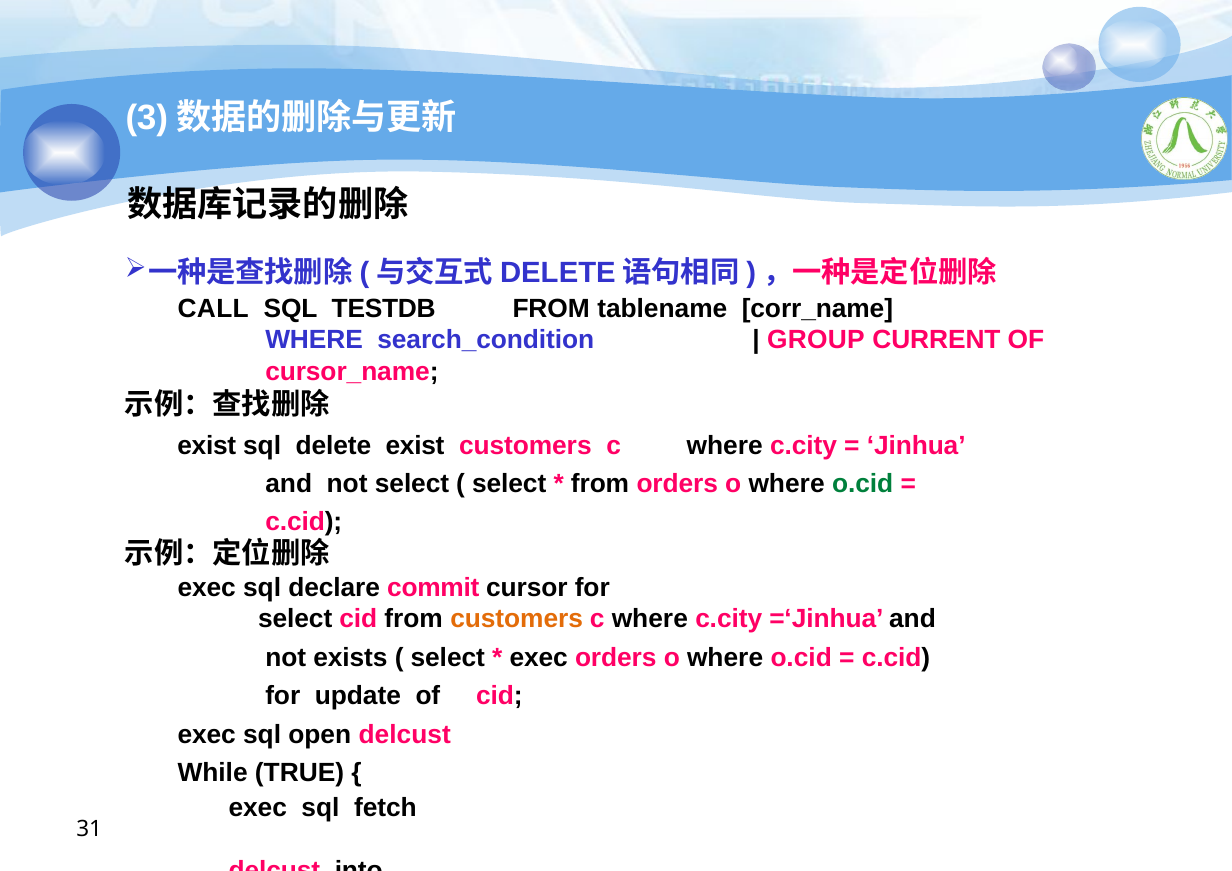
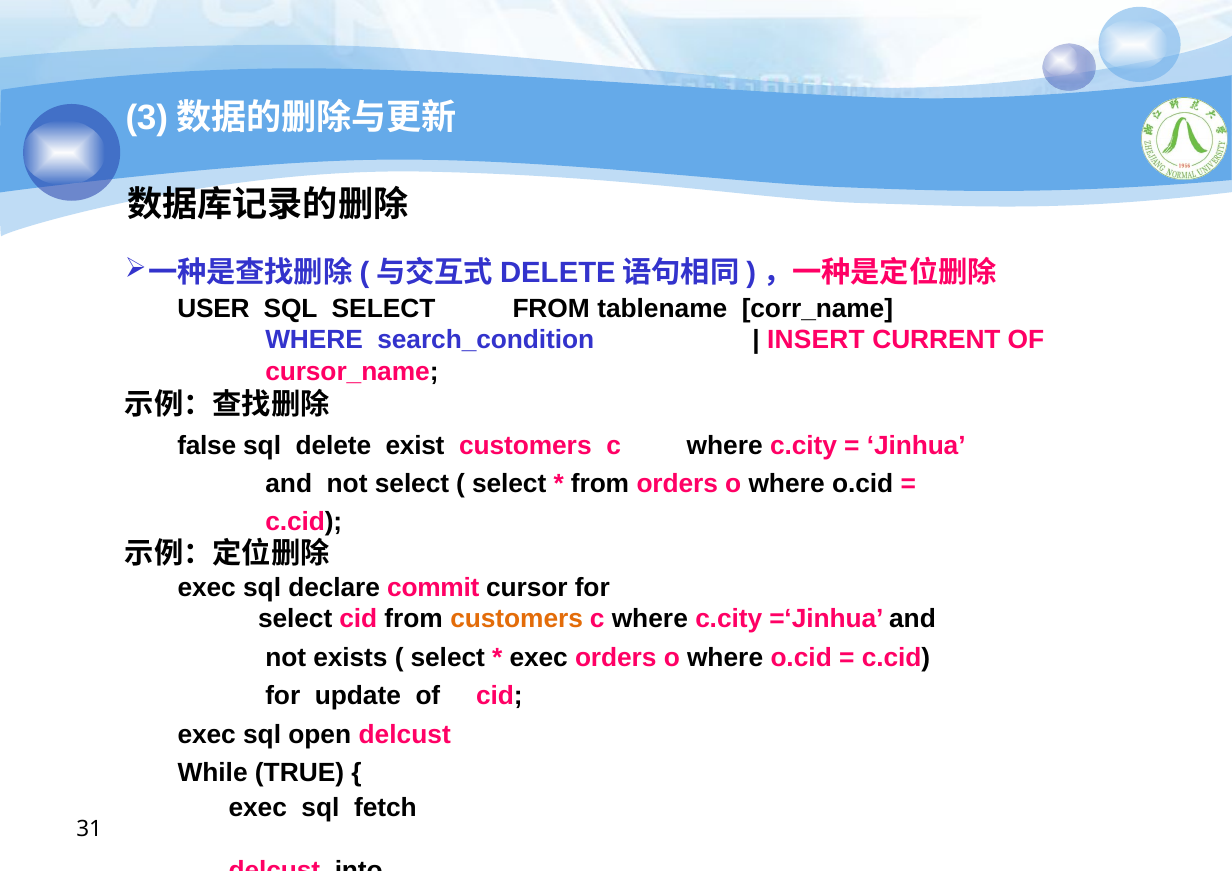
CALL: CALL -> USER (213, 309)
SQL TESTDB: TESTDB -> SELECT (384, 309)
GROUP: GROUP -> INSERT (816, 340)
exist: exist -> false (207, 446)
o.cid colour: green -> black (863, 484)
